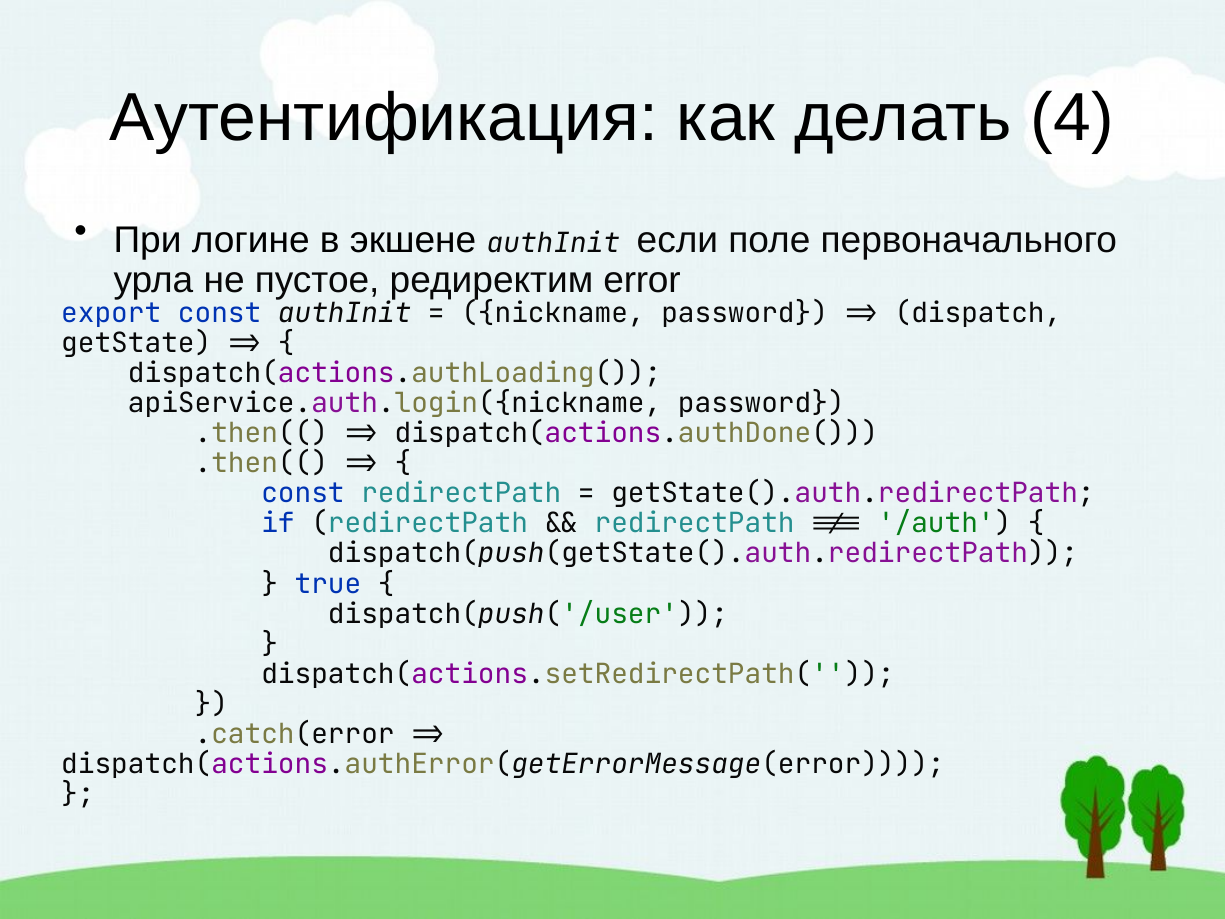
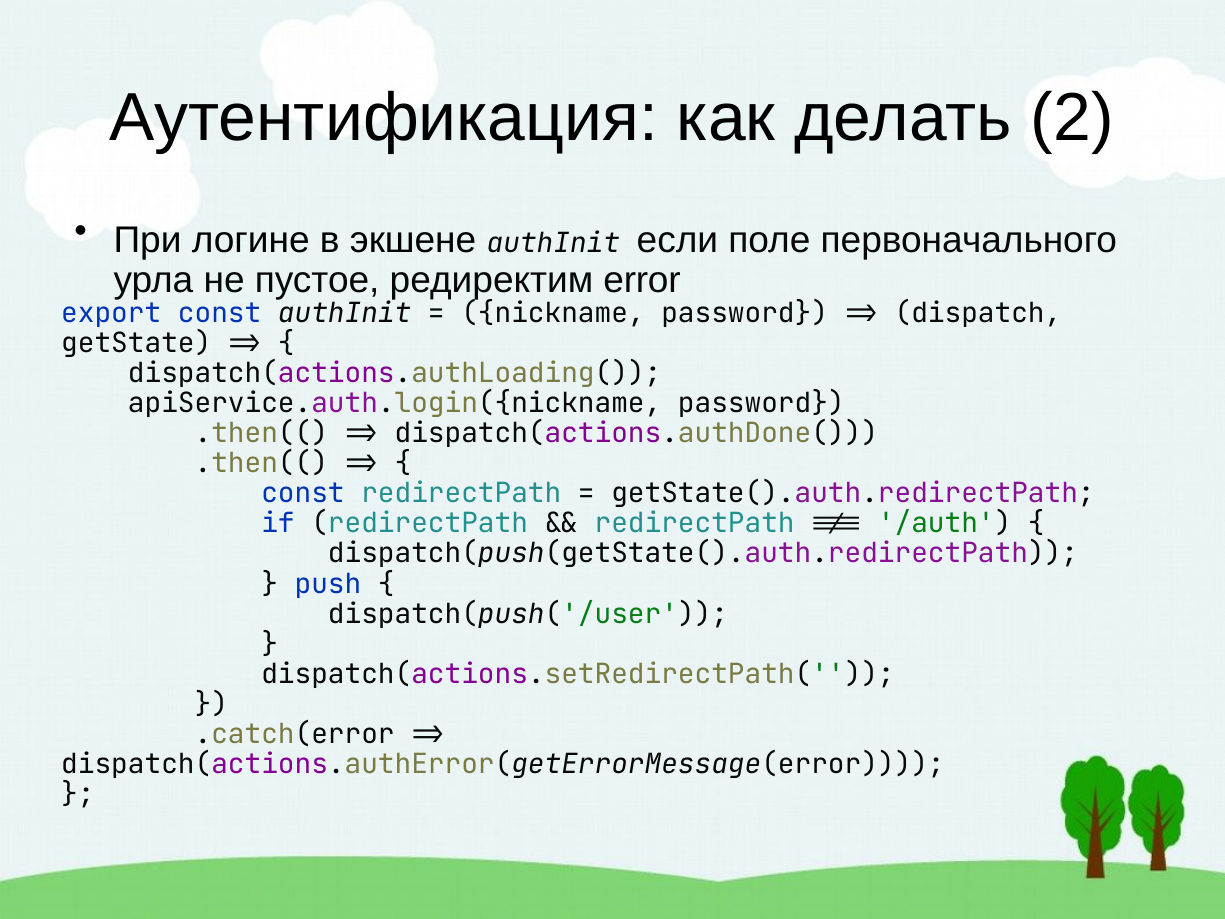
4: 4 -> 2 (1072, 118)
true: true -> push (328, 584)
